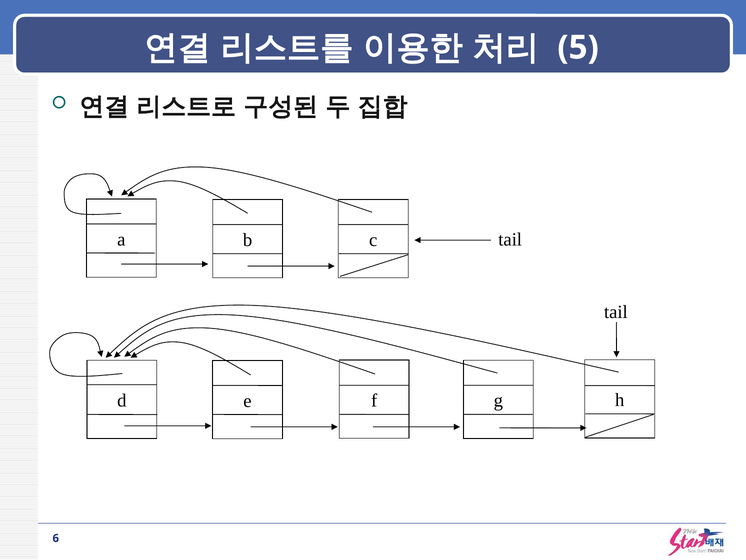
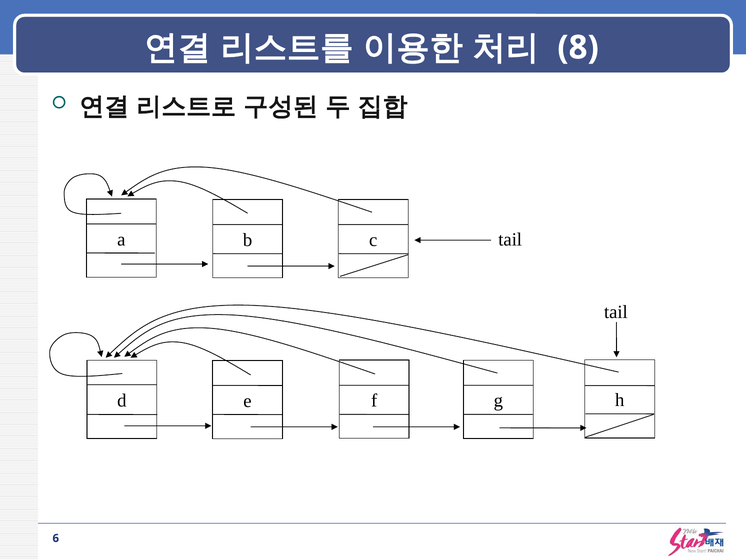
5: 5 -> 8 (578, 48)
